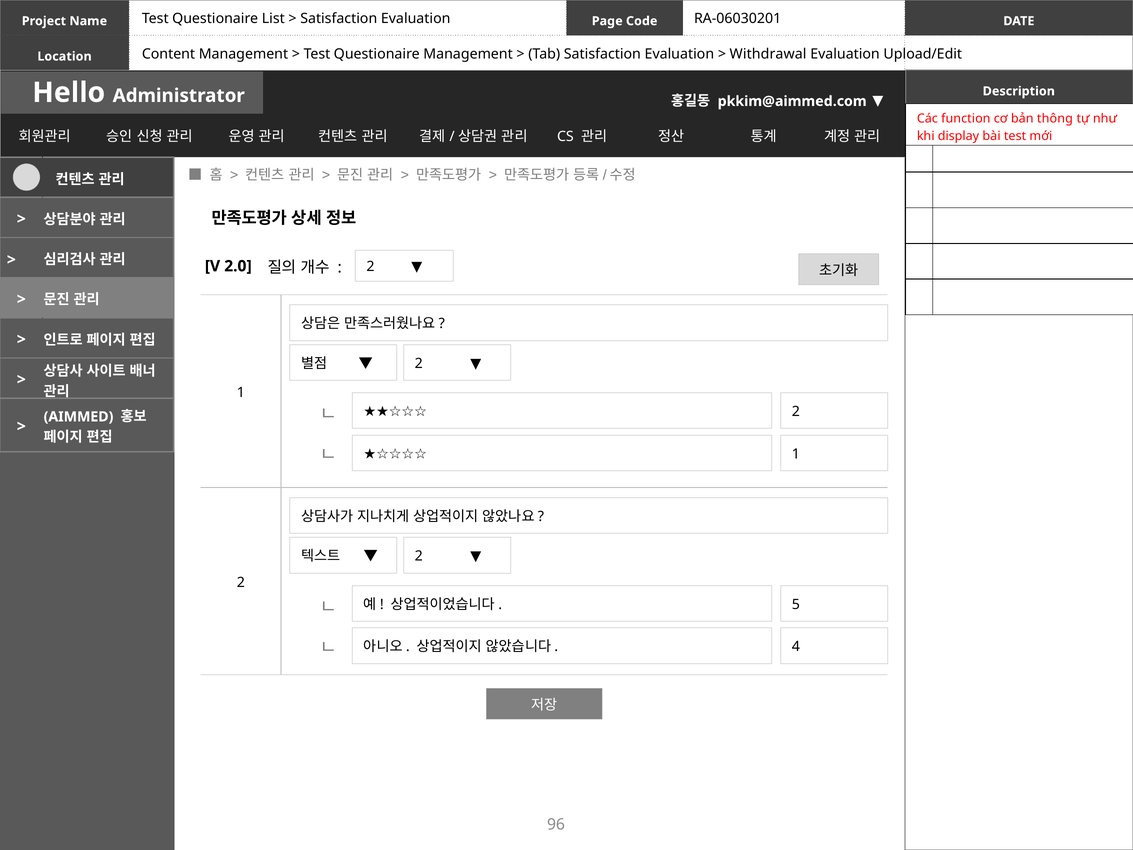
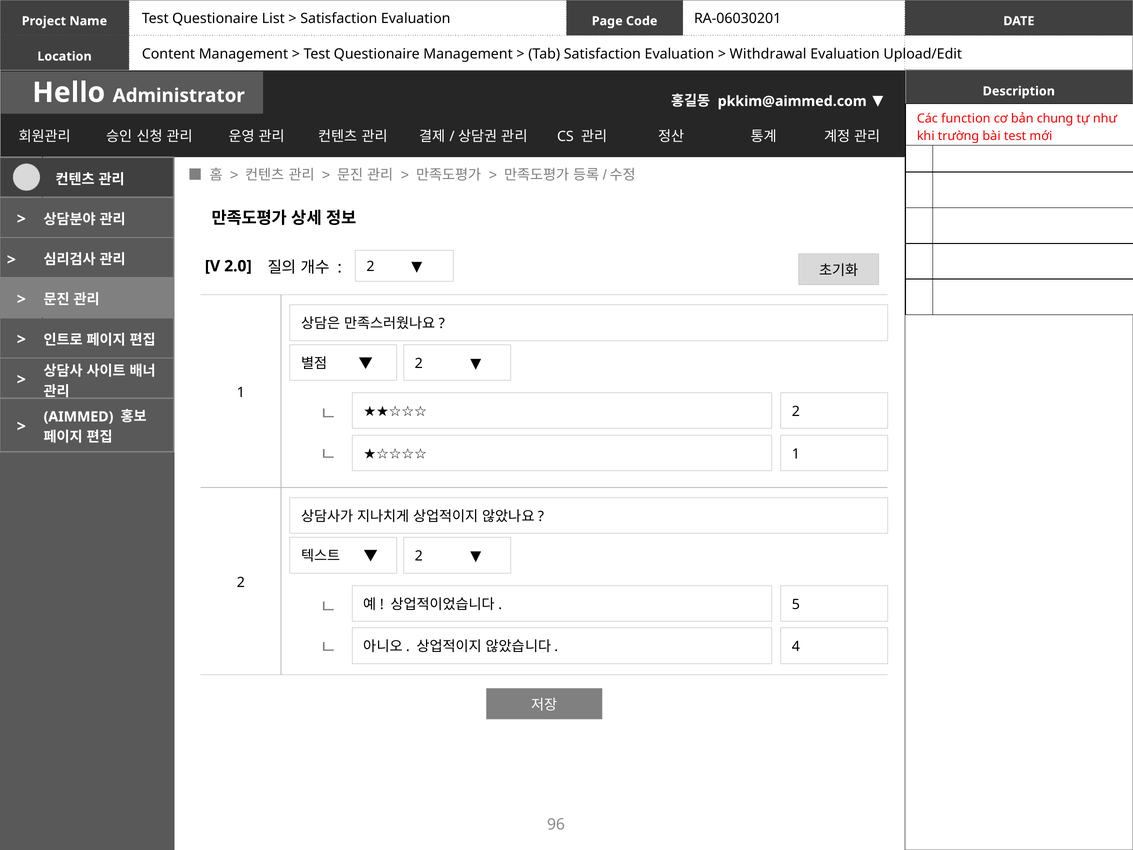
thông: thông -> chung (1055, 119)
display: display -> trường (958, 136)
